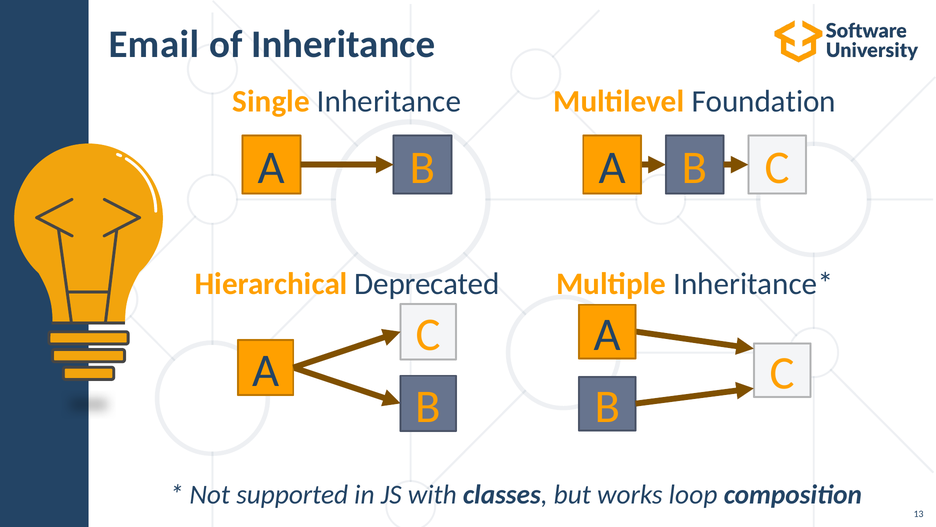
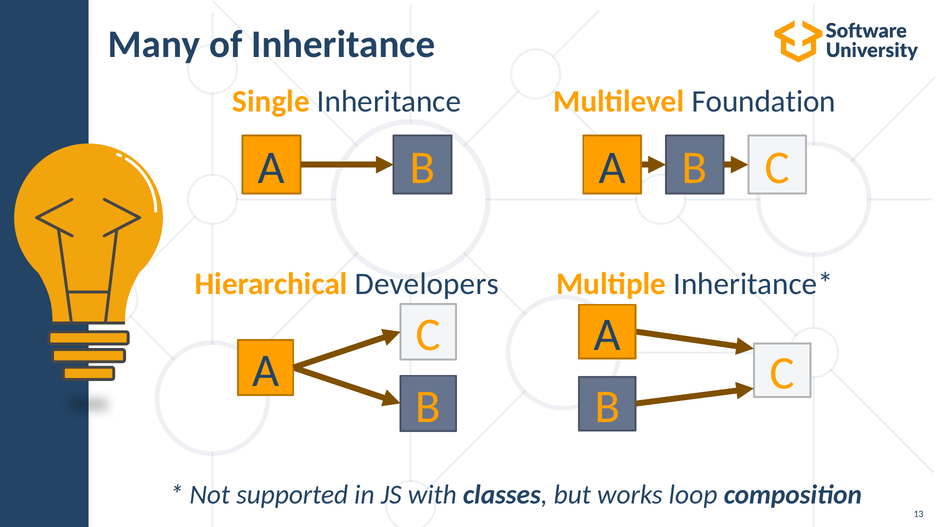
Email: Email -> Many (154, 44)
Deprecated: Deprecated -> Developers (427, 284)
